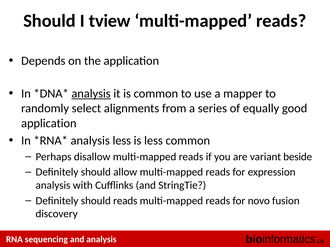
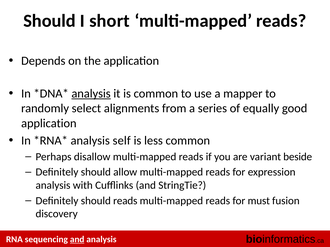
tview: tview -> short (110, 21)
analysis less: less -> self (122, 141)
novo: novo -> must (259, 201)
and underline: none -> present (77, 240)
